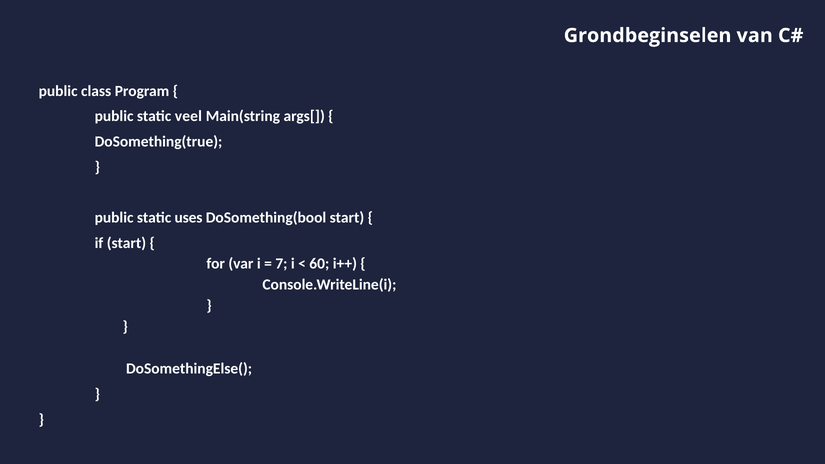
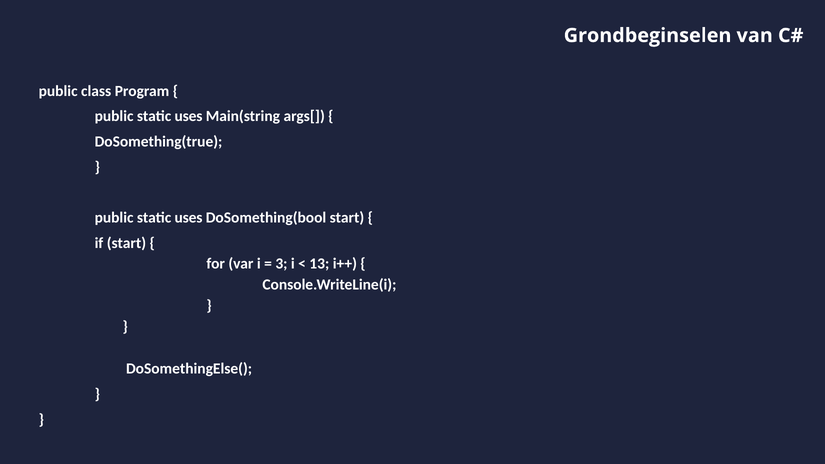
veel: veel -> uses (189, 116)
7: 7 -> 3 (281, 264)
60: 60 -> 13 (319, 264)
